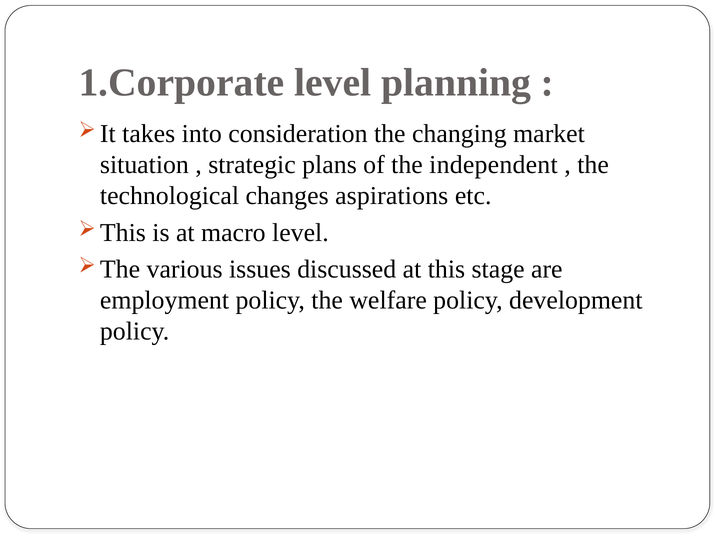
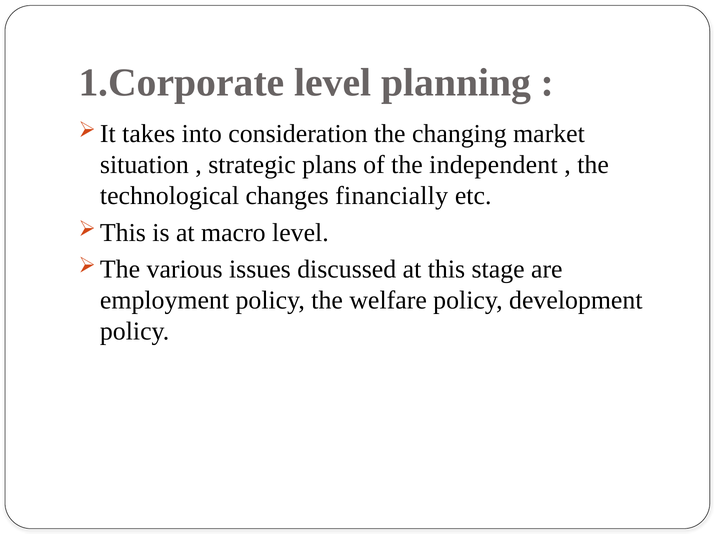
aspirations: aspirations -> financially (392, 196)
